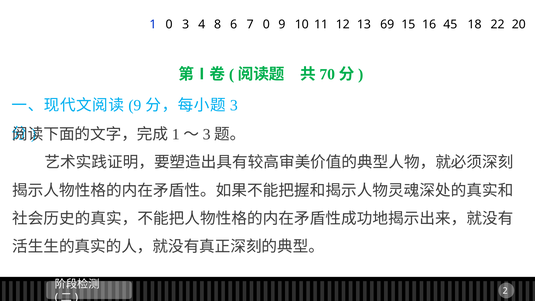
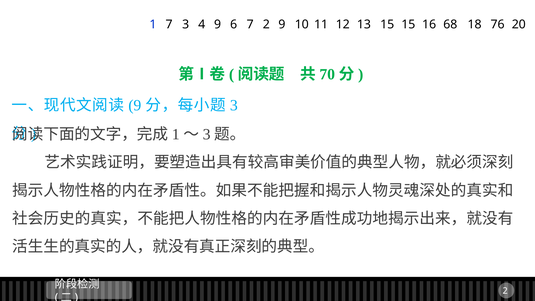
1 0: 0 -> 7 (169, 24)
4 8: 8 -> 9 (218, 24)
7 0: 0 -> 2 (266, 24)
13 69: 69 -> 15 (387, 24)
45: 45 -> 68 (450, 24)
22: 22 -> 76 (498, 24)
